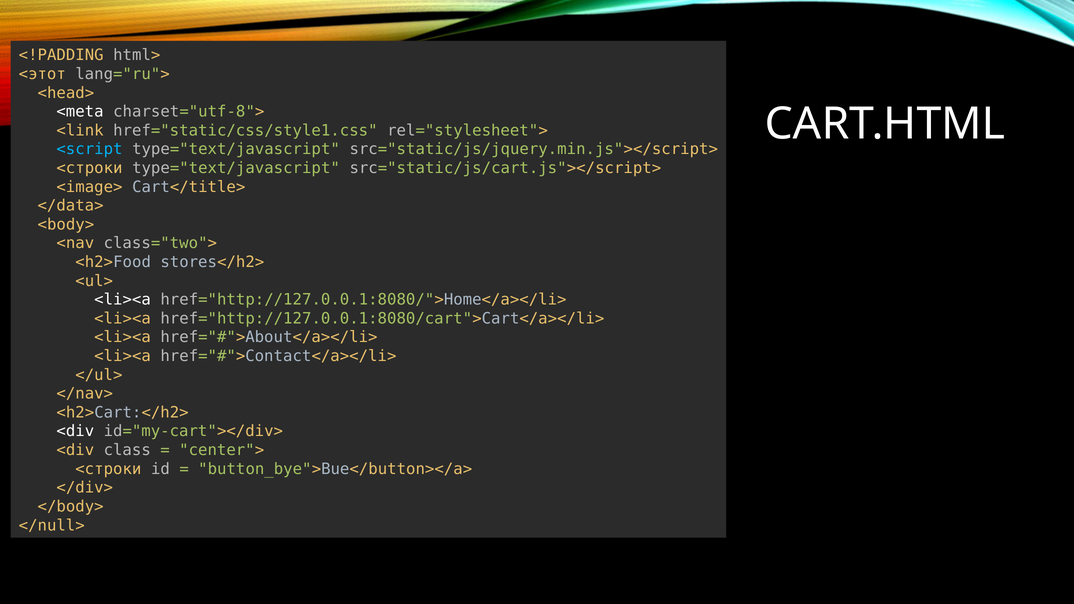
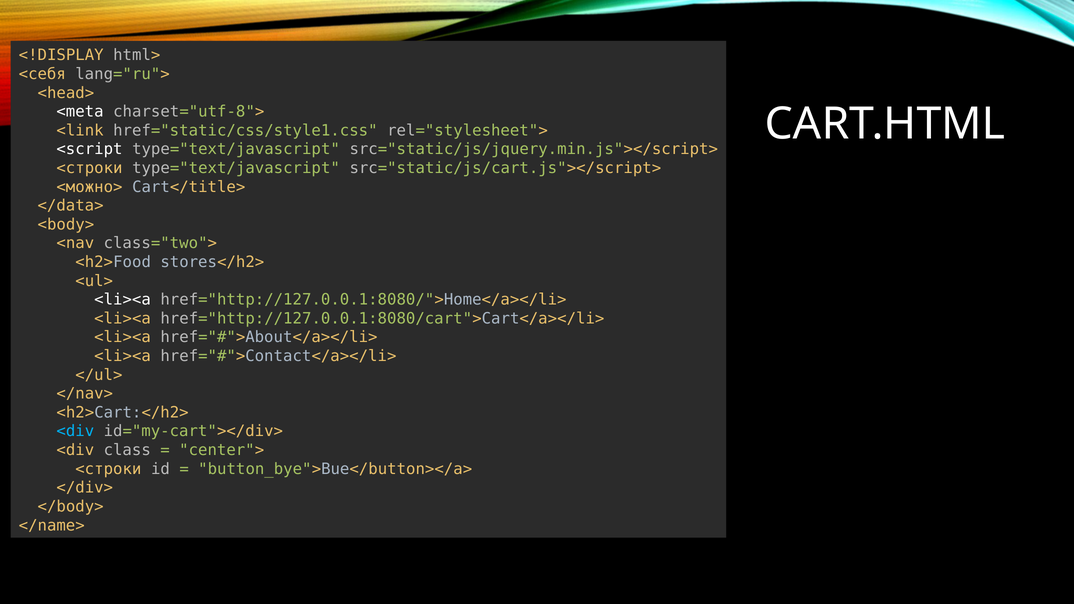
<!PADDING: <!PADDING -> <!DISPLAY (61, 55)
<этот: <этот -> <себя (42, 74)
<script colour: light blue -> white (89, 149)
<image>: <image> -> <можно> (89, 187)
<div colour: white -> light blue (75, 431)
</null>: </null> -> </name> (52, 525)
